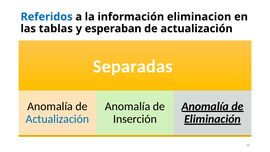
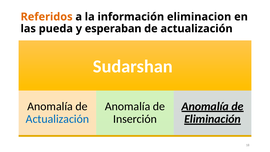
Referidos colour: blue -> orange (47, 17)
tablas: tablas -> pueda (56, 29)
Separadas: Separadas -> Sudarshan (133, 66)
